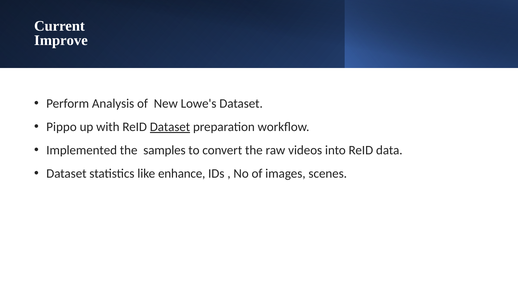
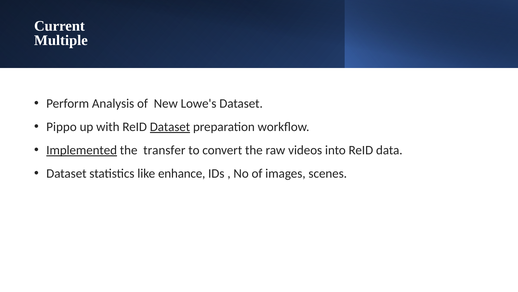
Improve: Improve -> Multiple (61, 40)
Implemented underline: none -> present (82, 150)
samples: samples -> transfer (164, 150)
